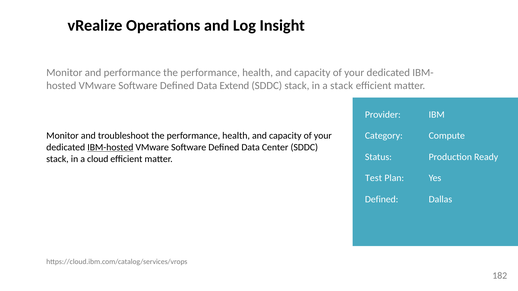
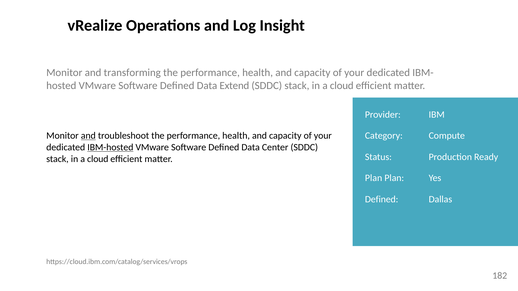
and performance: performance -> transforming (132, 73)
stack: stack -> cloud (342, 86)
and underline: none -> present (88, 136)
Test: Test -> Plan (374, 178)
